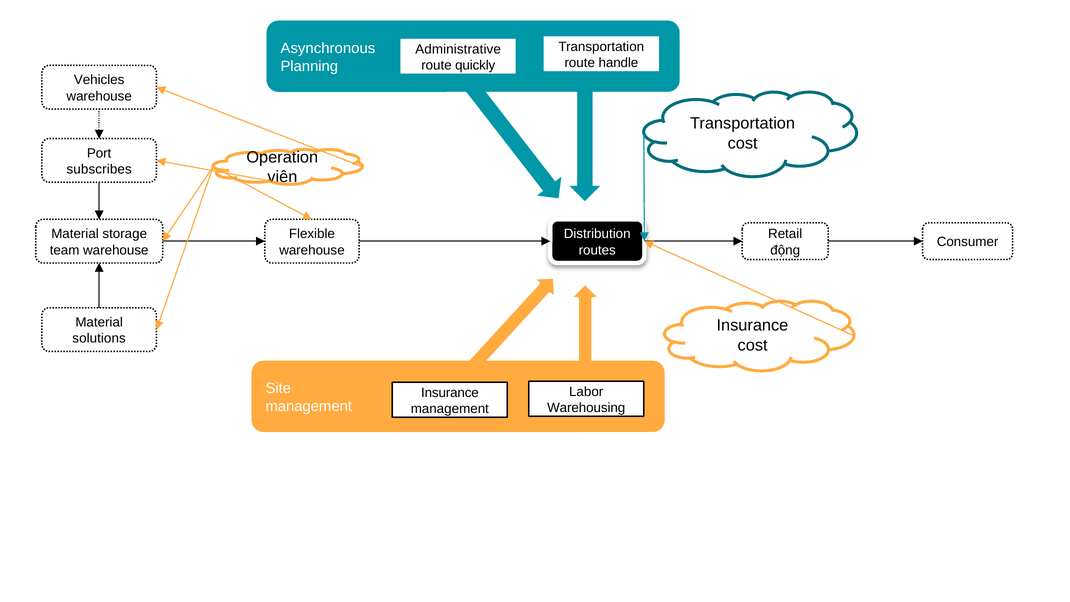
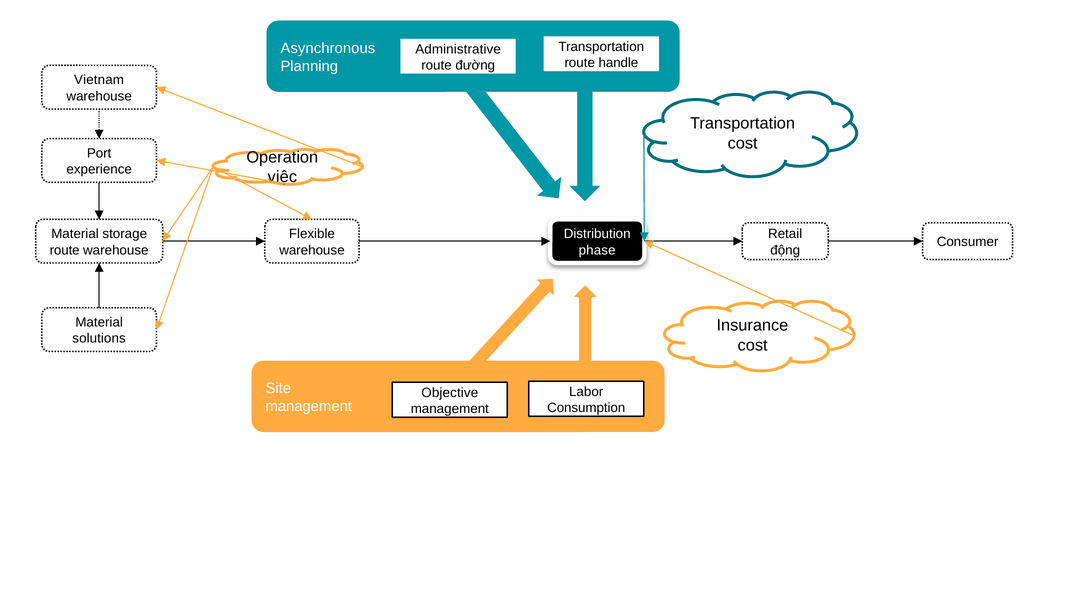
quickly: quickly -> đường (475, 65)
Vehicles: Vehicles -> Vietnam (99, 80)
subscribes: subscribes -> experience (99, 169)
viên: viên -> việc (282, 177)
team: team -> route (65, 250)
routes: routes -> phase (597, 250)
Insurance: Insurance -> Objective (450, 393)
Warehousing: Warehousing -> Consumption (586, 408)
